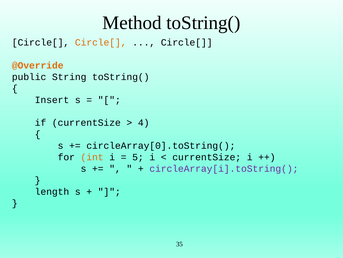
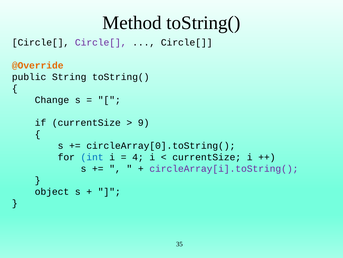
Circle[ colour: orange -> purple (101, 42)
Insert: Insert -> Change (52, 100)
4: 4 -> 9 (144, 122)
int colour: orange -> blue (92, 157)
5: 5 -> 4 (138, 157)
length: length -> object (52, 191)
